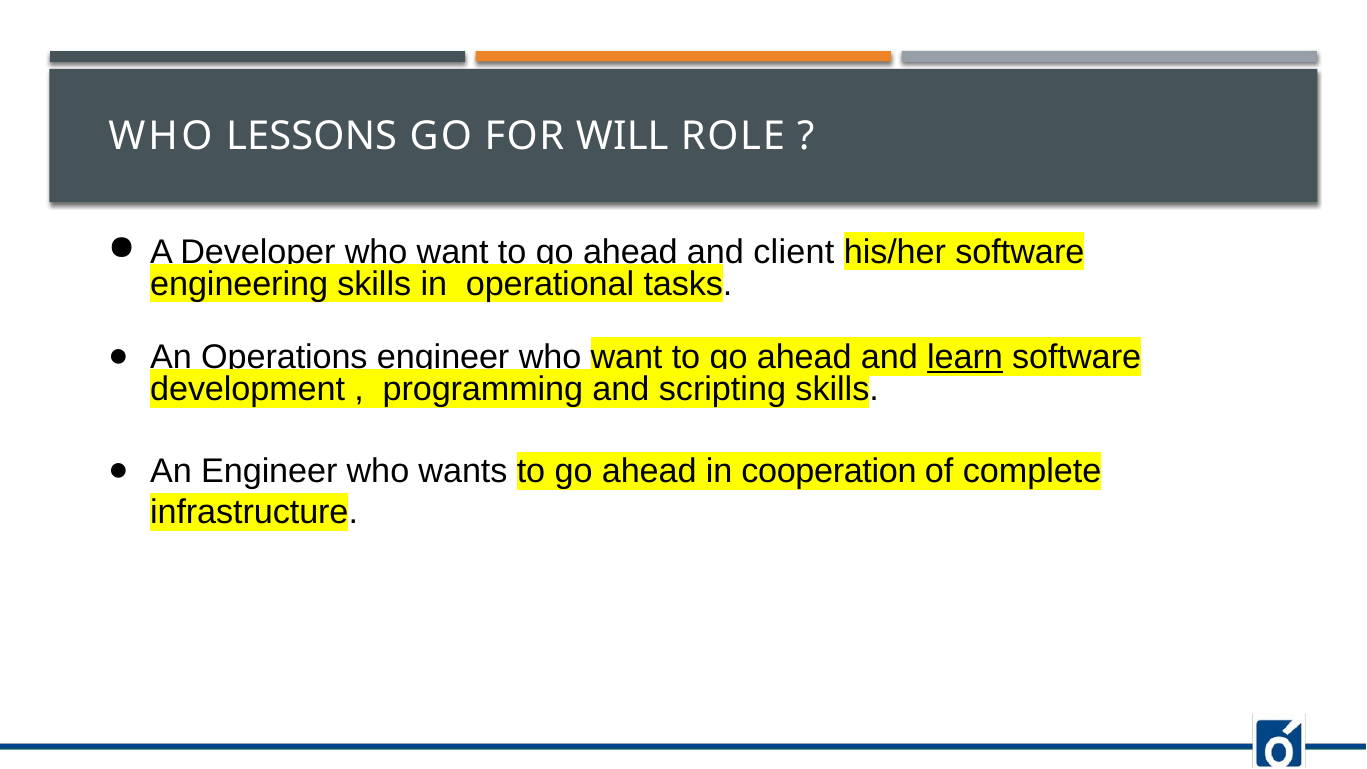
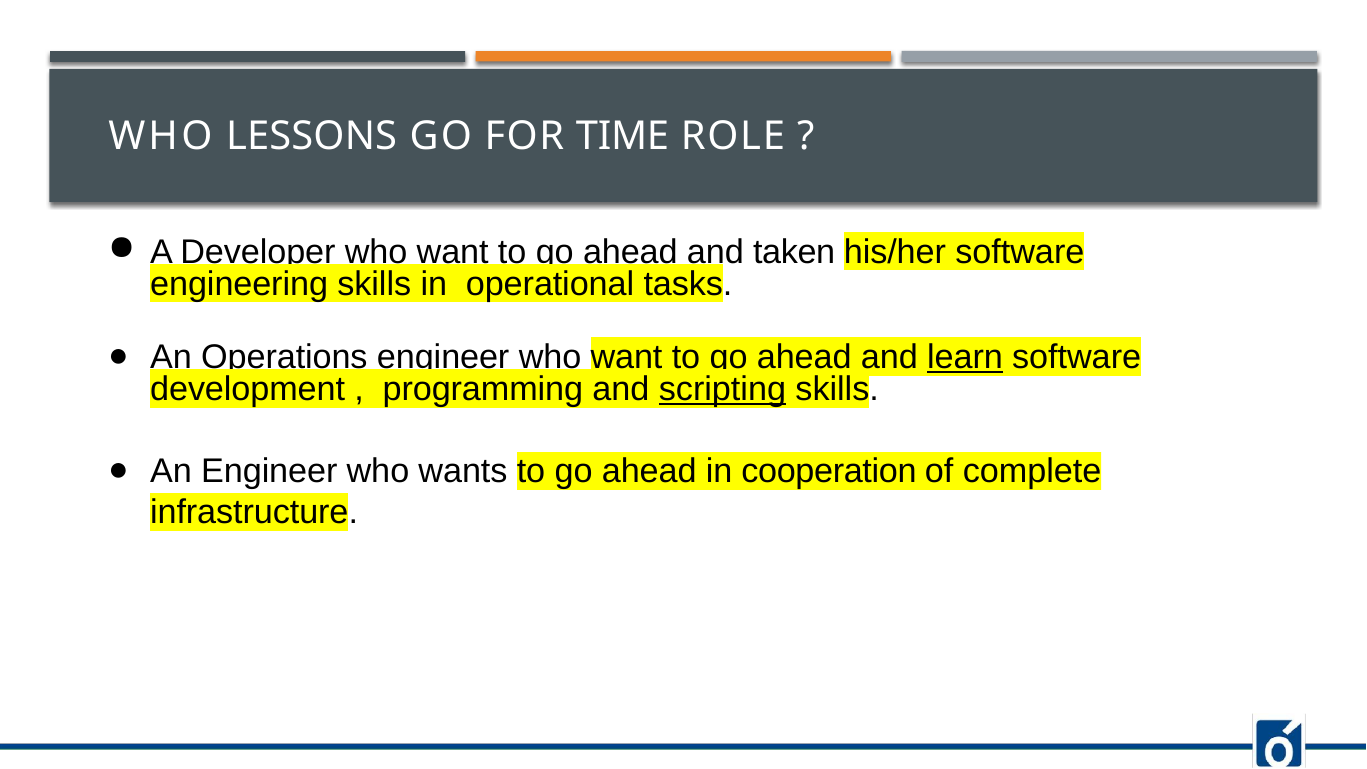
WILL: WILL -> TIME (623, 136)
client: client -> taken (794, 252)
scripting underline: none -> present (722, 389)
